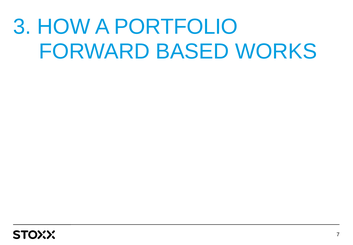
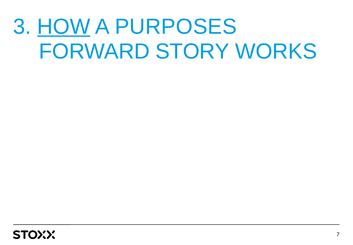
HOW underline: none -> present (64, 27)
PORTFOLIO: PORTFOLIO -> PURPOSES (176, 27)
BASED: BASED -> STORY (192, 51)
